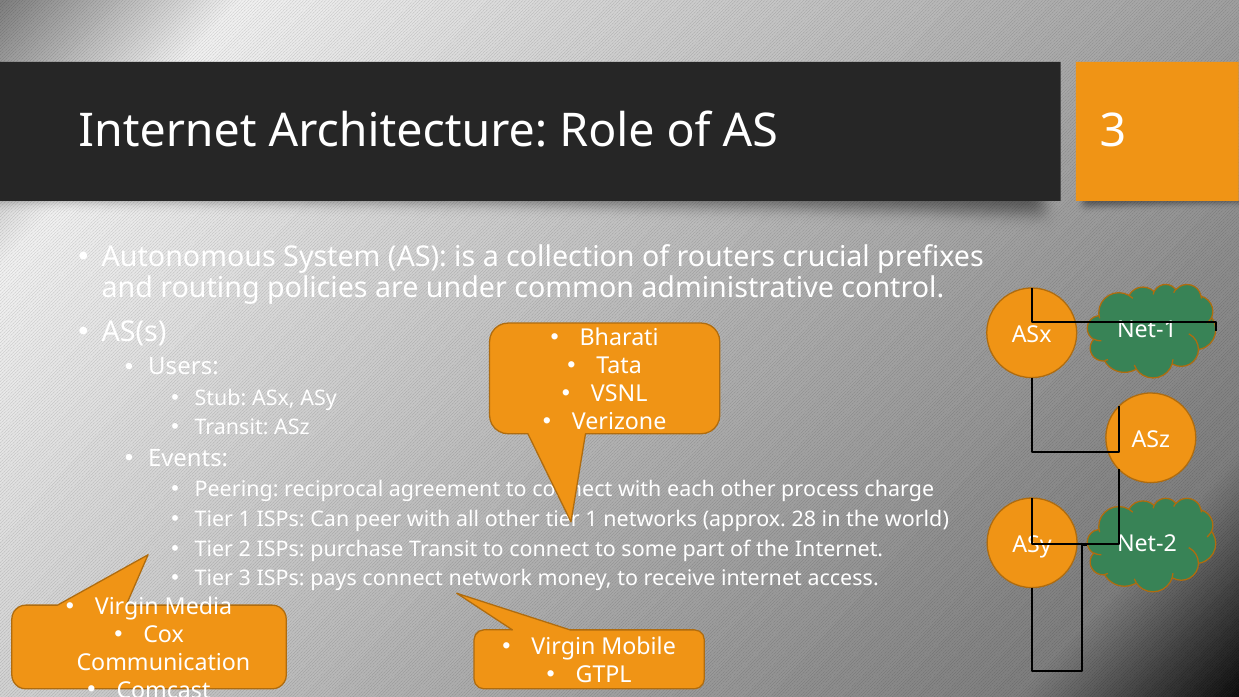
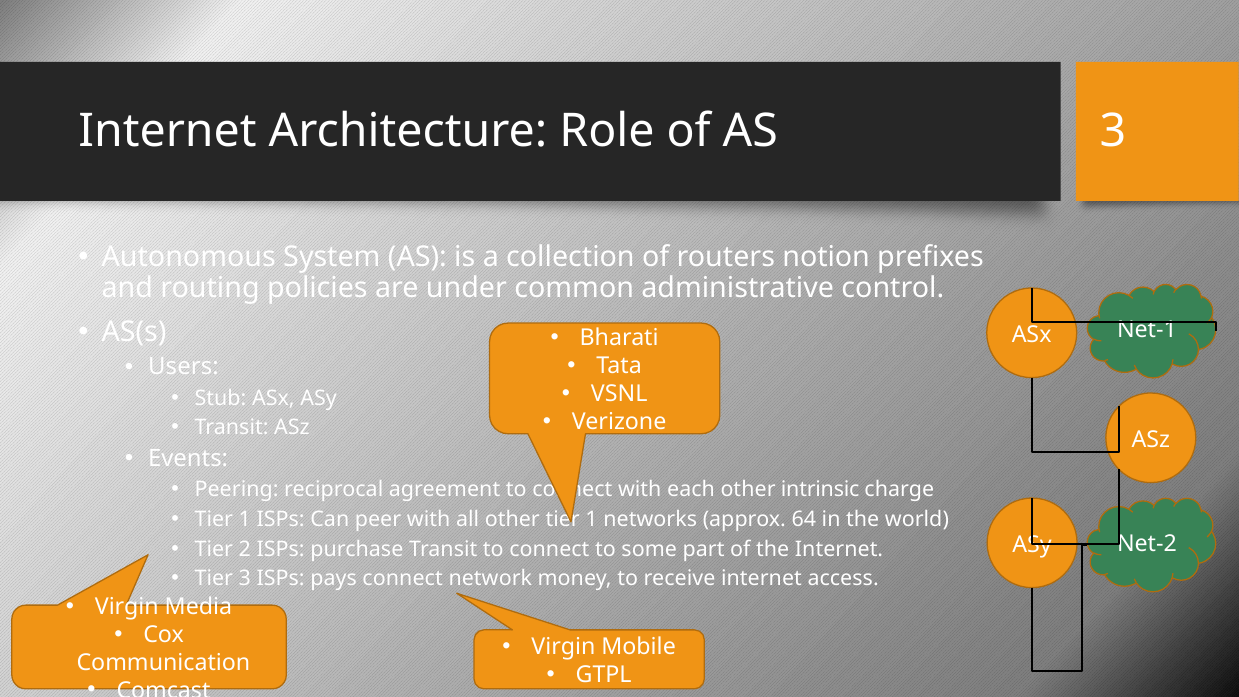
crucial: crucial -> notion (826, 257)
process: process -> intrinsic (820, 490)
28: 28 -> 64 (804, 519)
